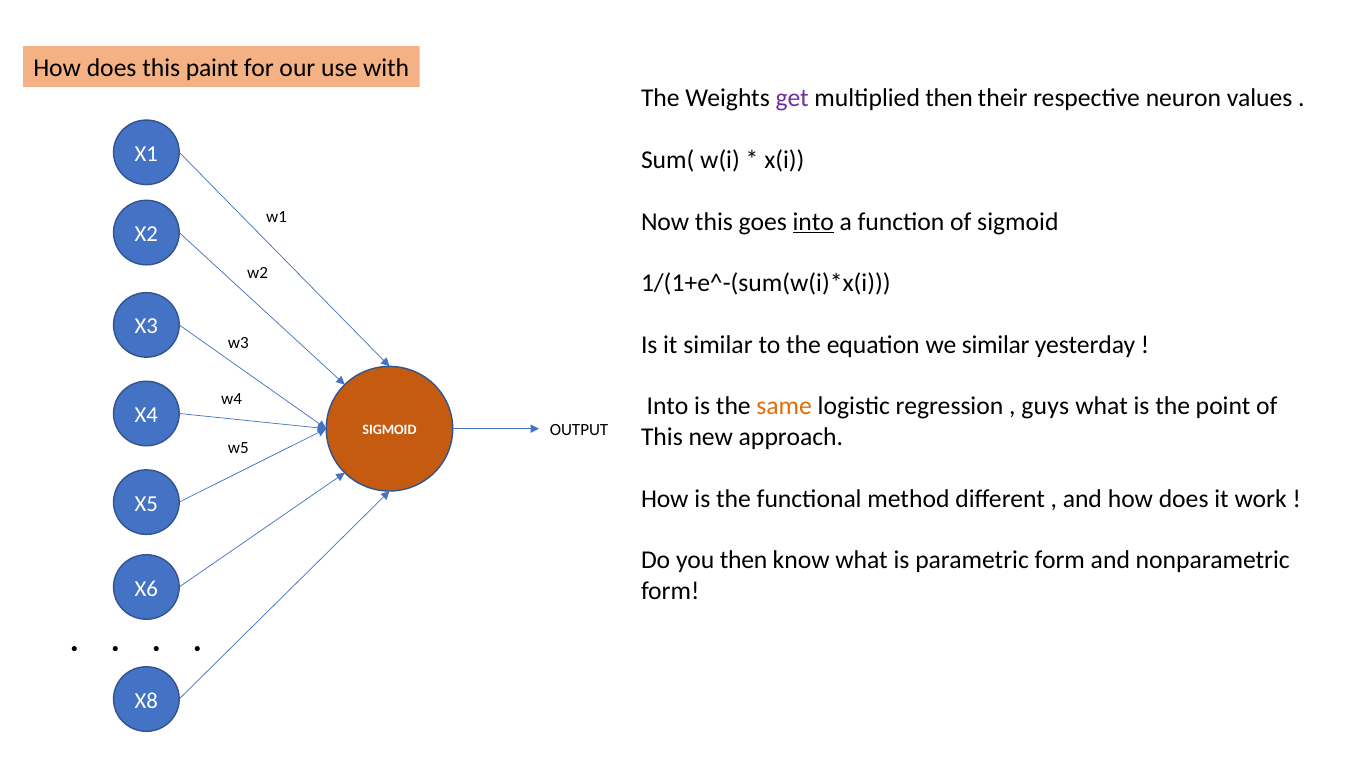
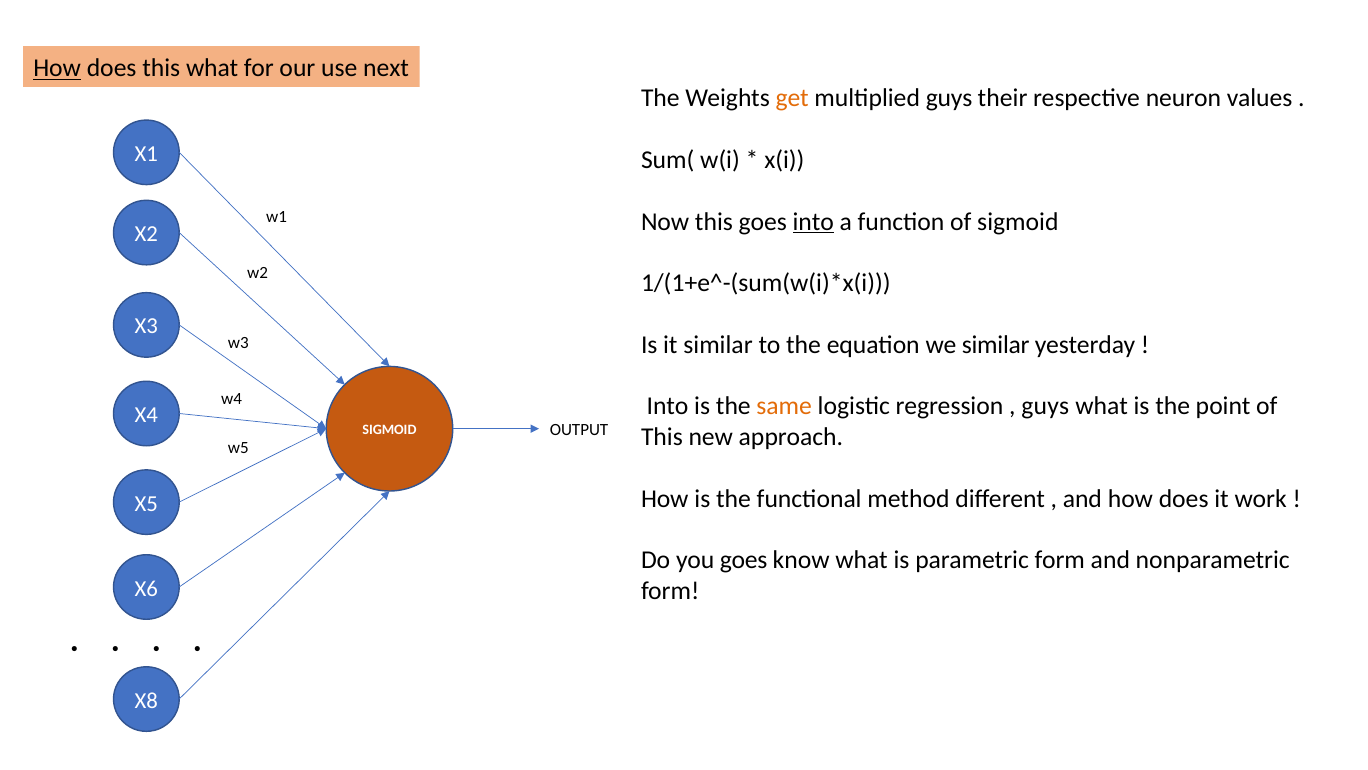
How underline: none -> present (57, 68)
this paint: paint -> what (212, 68)
with: with -> next (386, 68)
get colour: purple -> orange (792, 98)
multiplied then: then -> guys (949, 98)
you then: then -> goes (744, 560)
